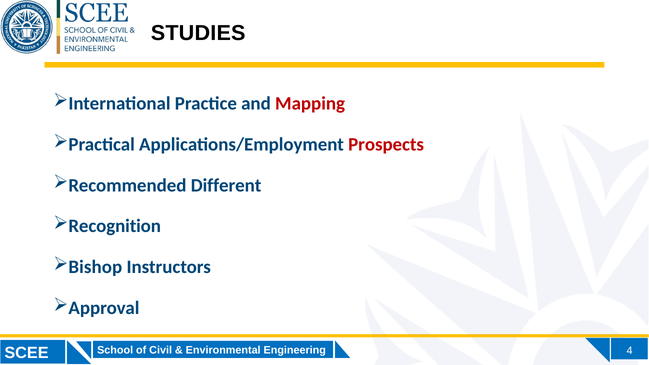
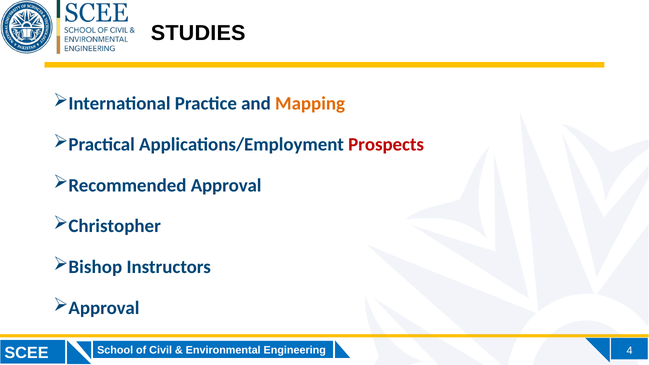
Mapping colour: red -> orange (310, 104)
Recommended Different: Different -> Approval (226, 185)
Recognition: Recognition -> Christopher (115, 226)
